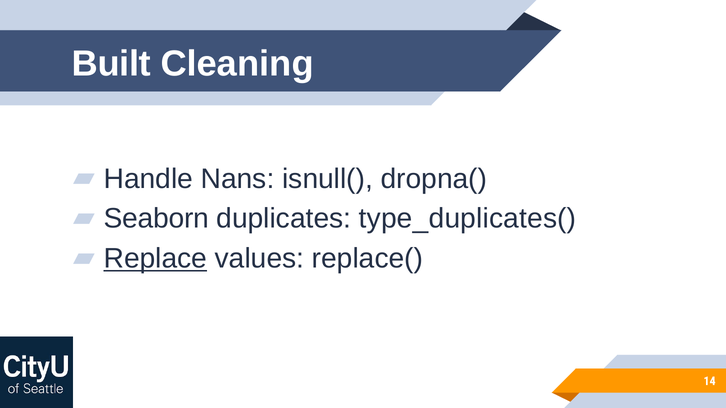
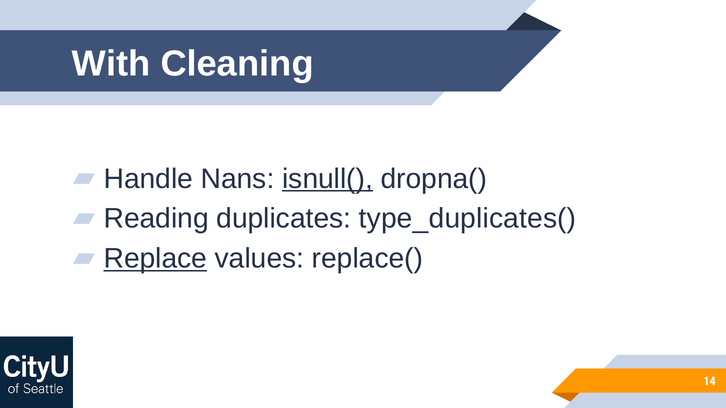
Built: Built -> With (111, 64)
isnull( underline: none -> present (328, 179)
Seaborn: Seaborn -> Reading (156, 219)
